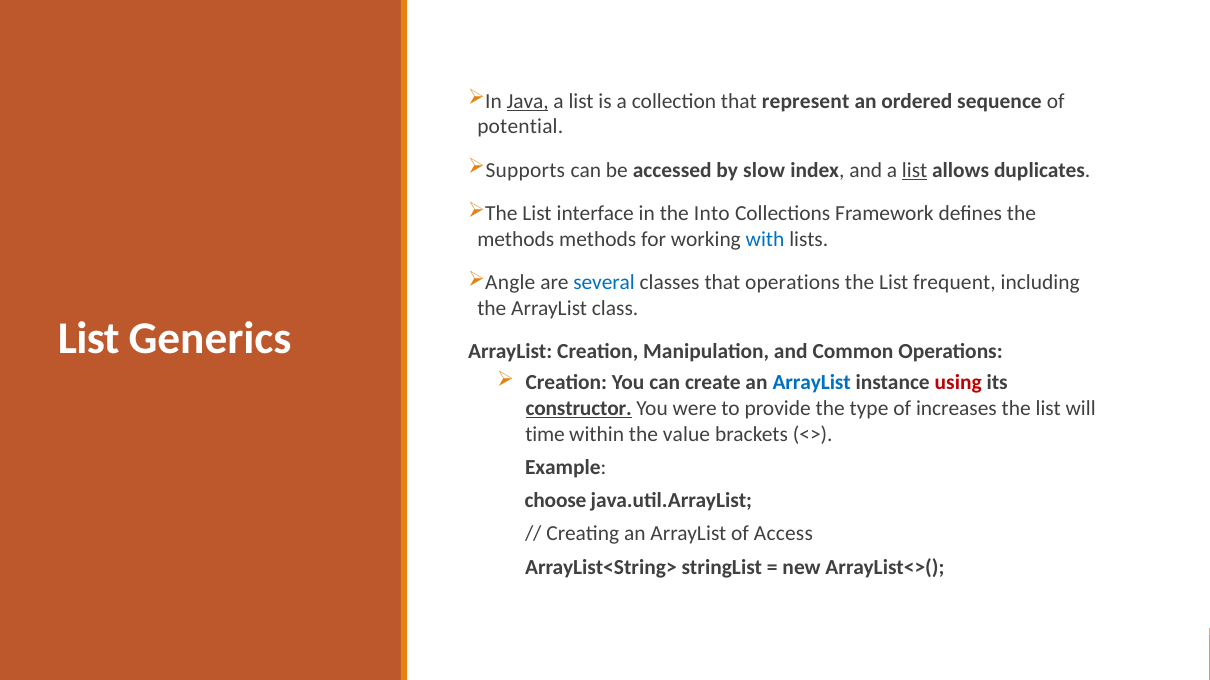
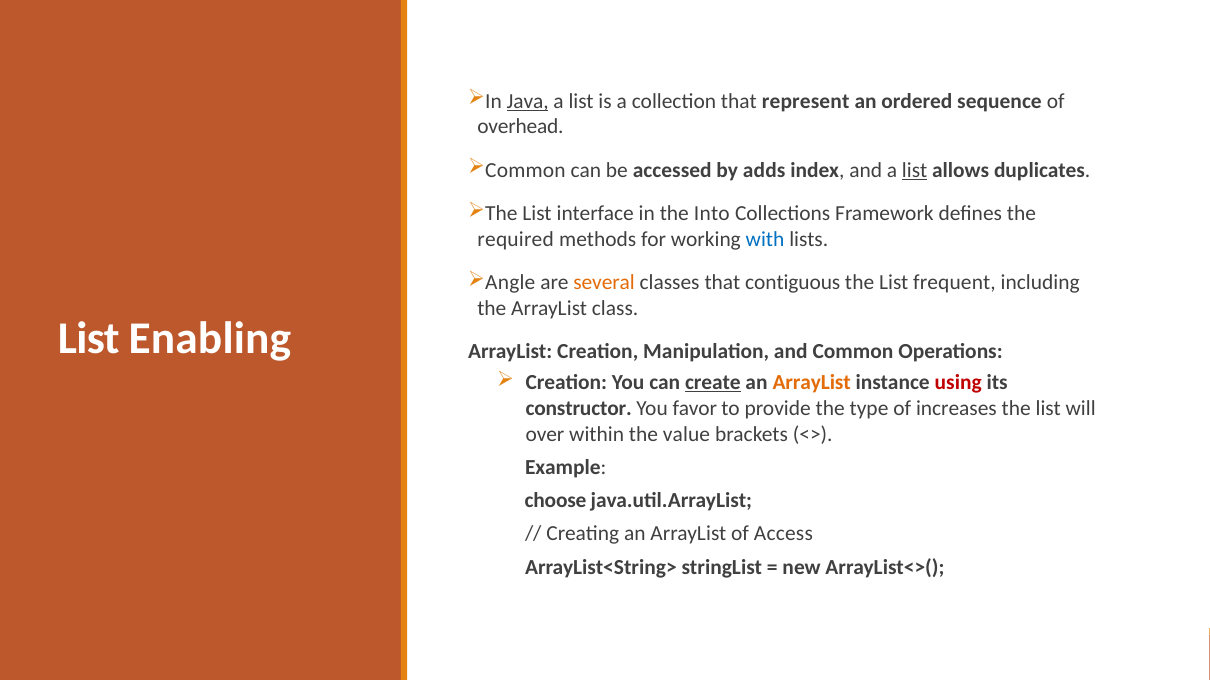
potential: potential -> overhead (520, 127)
Supports: Supports -> Common (525, 170)
slow: slow -> adds (764, 170)
methods: methods -> required (516, 239)
several colour: blue -> orange (604, 283)
that operations: operations -> contiguous (793, 283)
Generics: Generics -> Enabling (210, 339)
create underline: none -> present (713, 383)
ArrayList colour: blue -> orange (812, 383)
constructor underline: present -> none (579, 409)
were: were -> favor (695, 409)
time: time -> over (545, 434)
